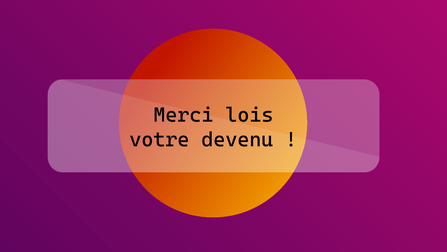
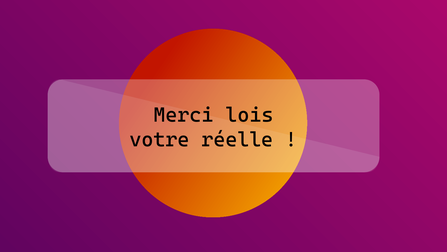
devenu: devenu -> réelle (237, 139)
